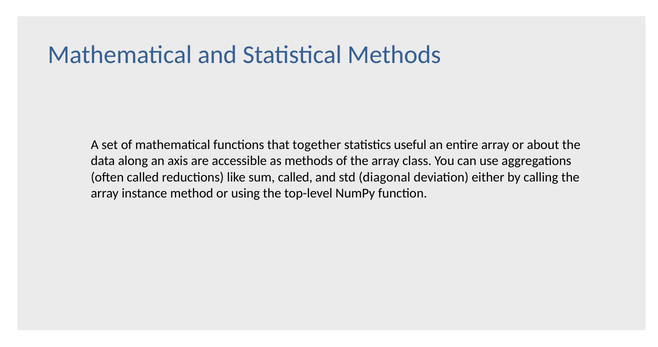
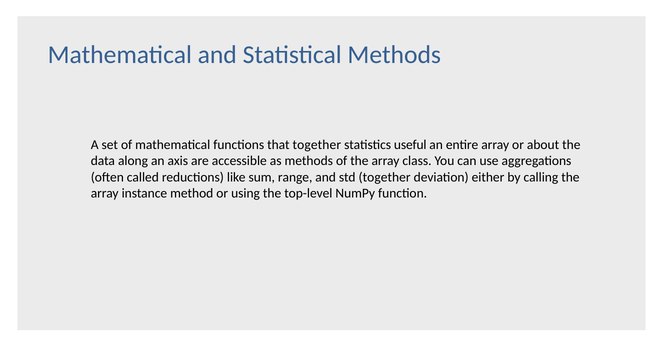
sum called: called -> range (295, 177)
std diagonal: diagonal -> together (385, 177)
